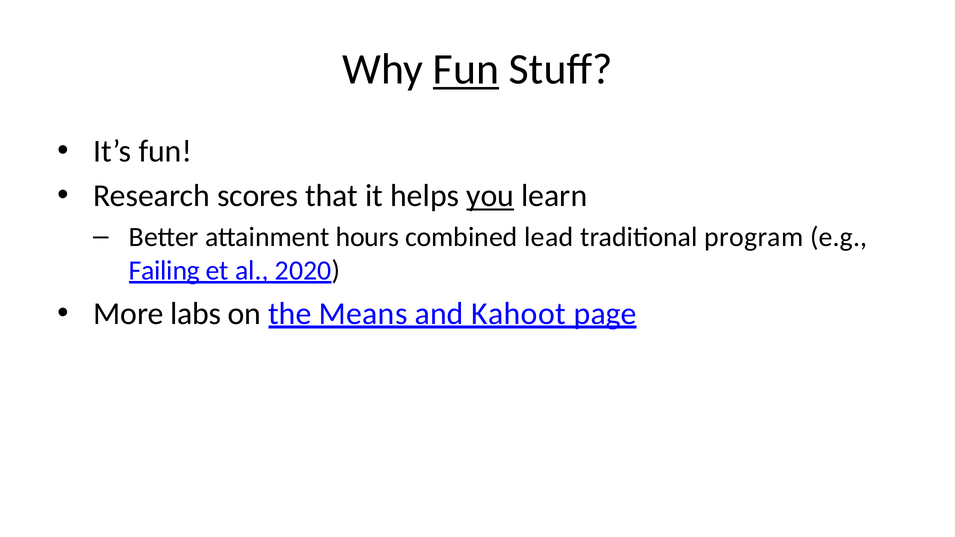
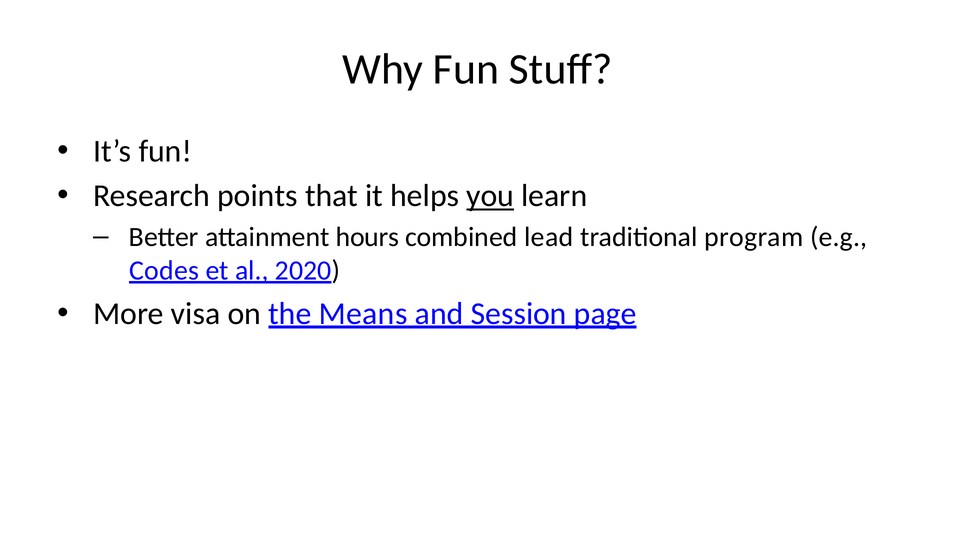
Fun underline: present -> none (466, 69)
scores: scores -> points (257, 196)
Failing: Failing -> Codes (164, 271)
labs: labs -> visa (196, 314)
Kahoot: Kahoot -> Session (519, 314)
